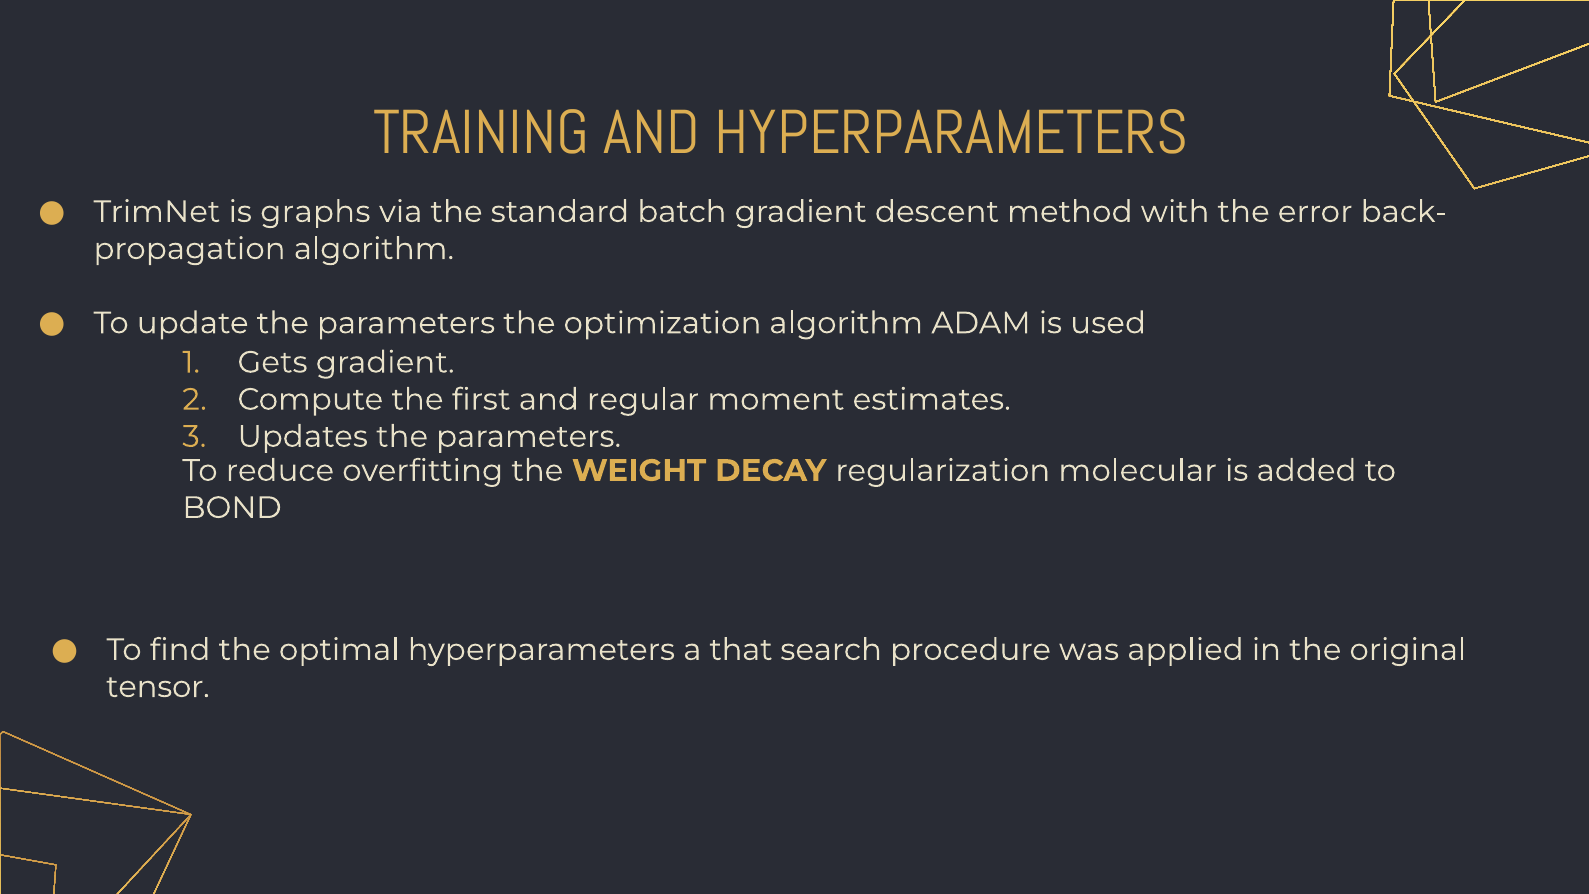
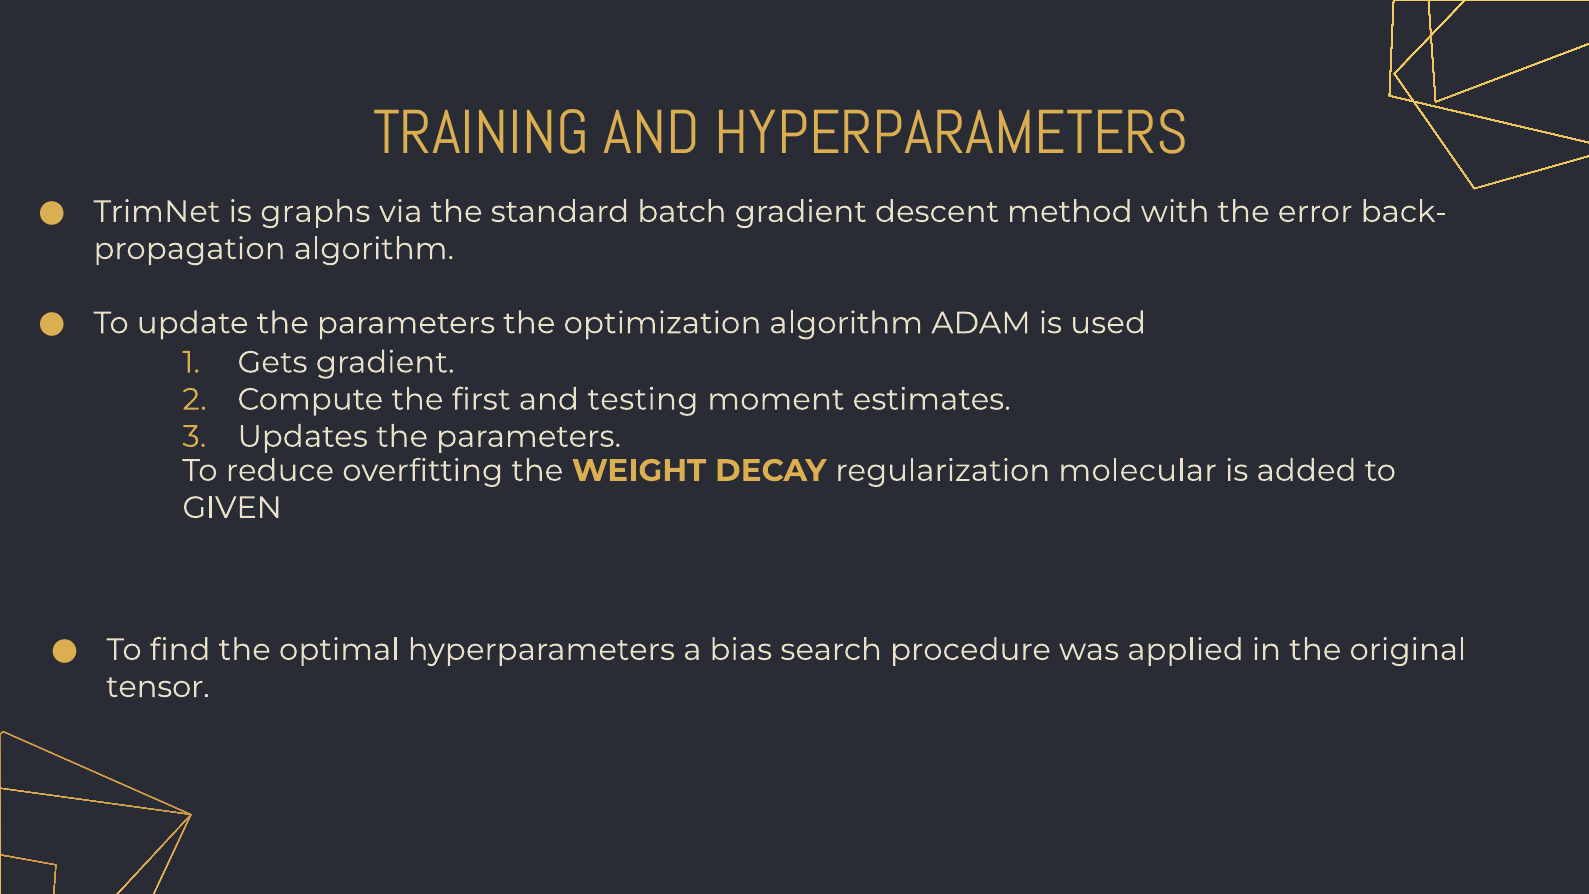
regular: regular -> testing (643, 399)
BOND: BOND -> GIVEN (232, 508)
that: that -> bias (741, 650)
